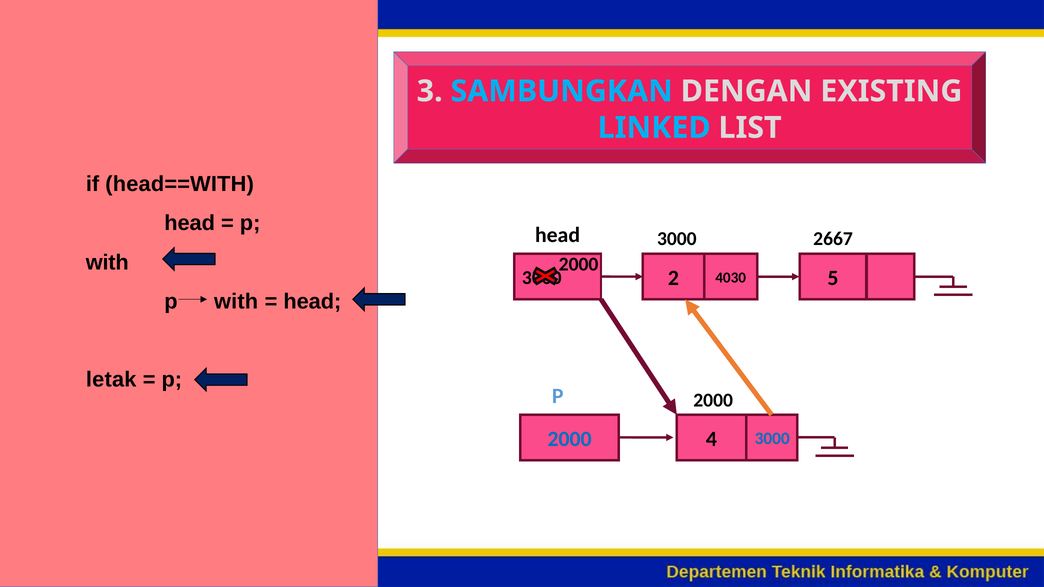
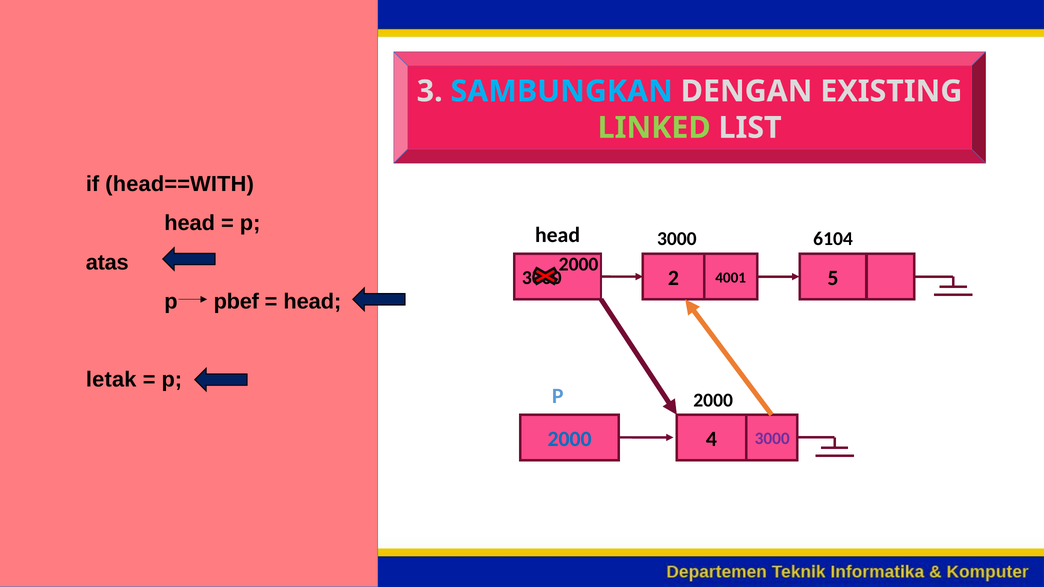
LINKED colour: light blue -> light green (654, 128)
2667: 2667 -> 6104 (833, 239)
with: with -> atas (107, 262)
4030: 4030 -> 4001 (731, 278)
with: with -> pbef (236, 302)
3000 colour: blue -> purple (772, 439)
